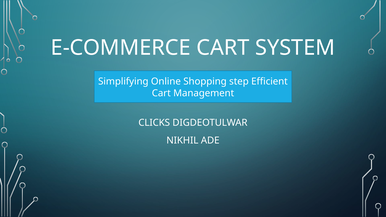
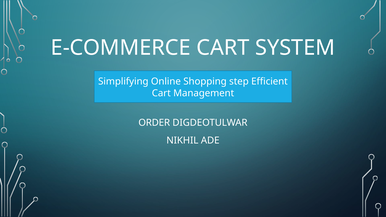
CLICKS: CLICKS -> ORDER (154, 123)
